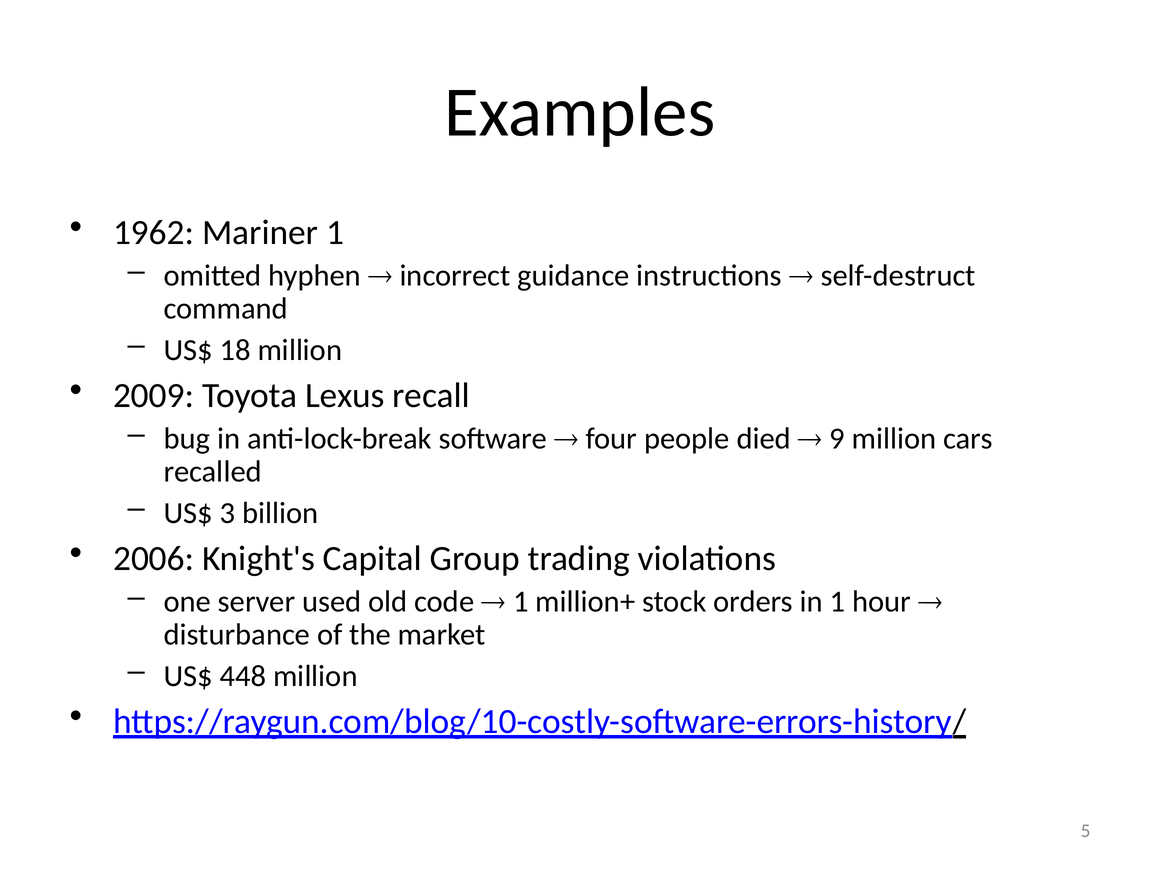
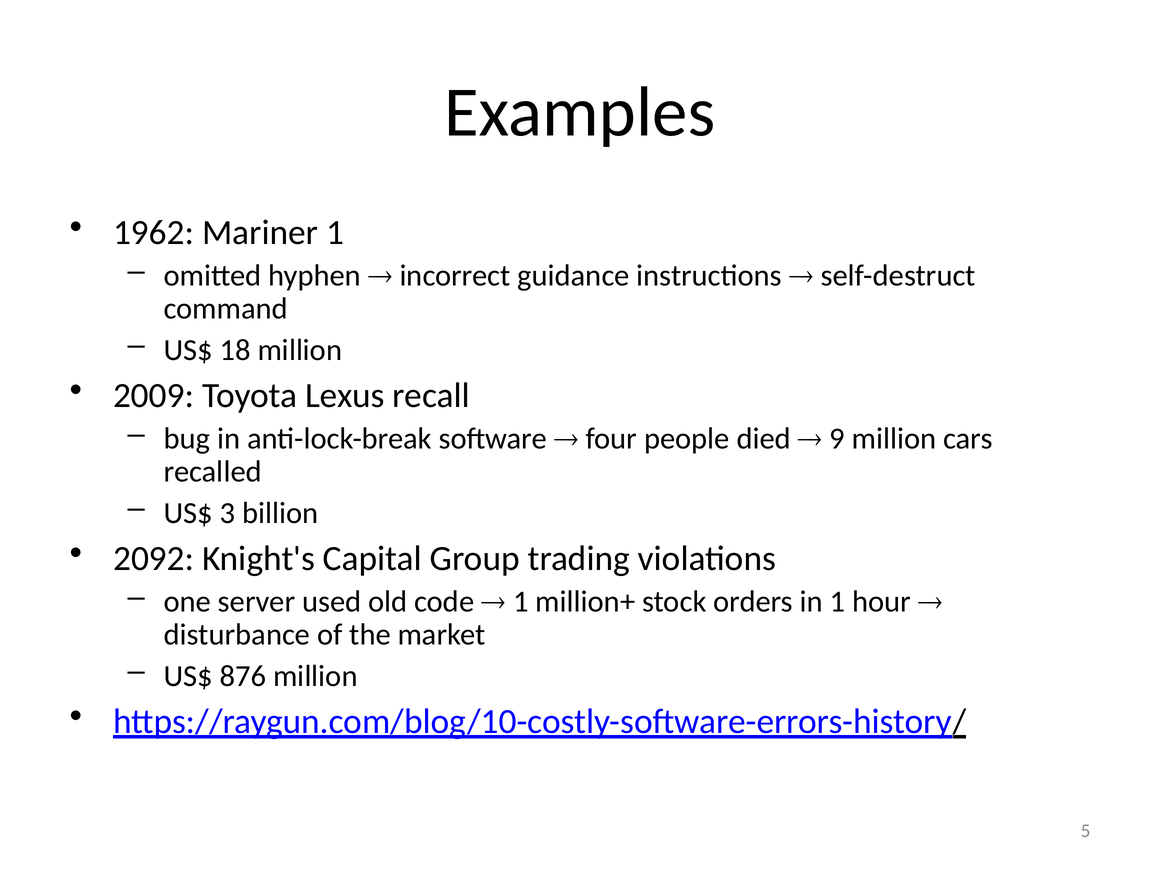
2006: 2006 -> 2092 (154, 559)
448: 448 -> 876 (243, 676)
